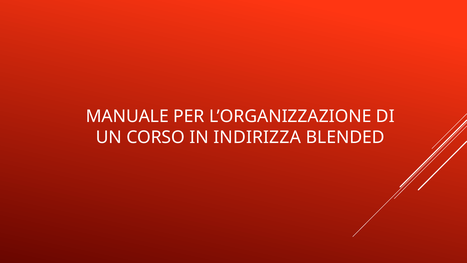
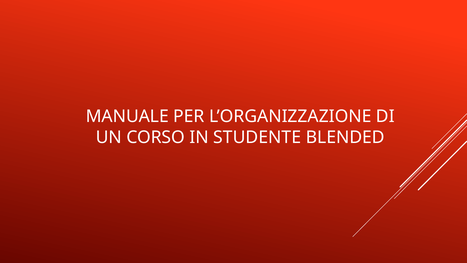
INDIRIZZA: INDIRIZZA -> STUDENTE (257, 137)
